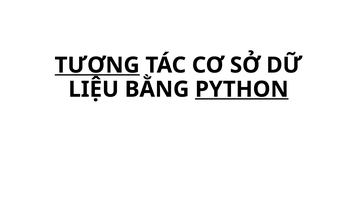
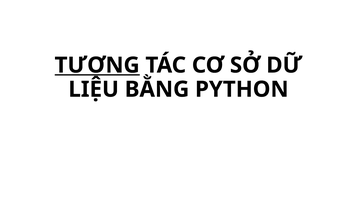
PYTHON underline: present -> none (242, 89)
